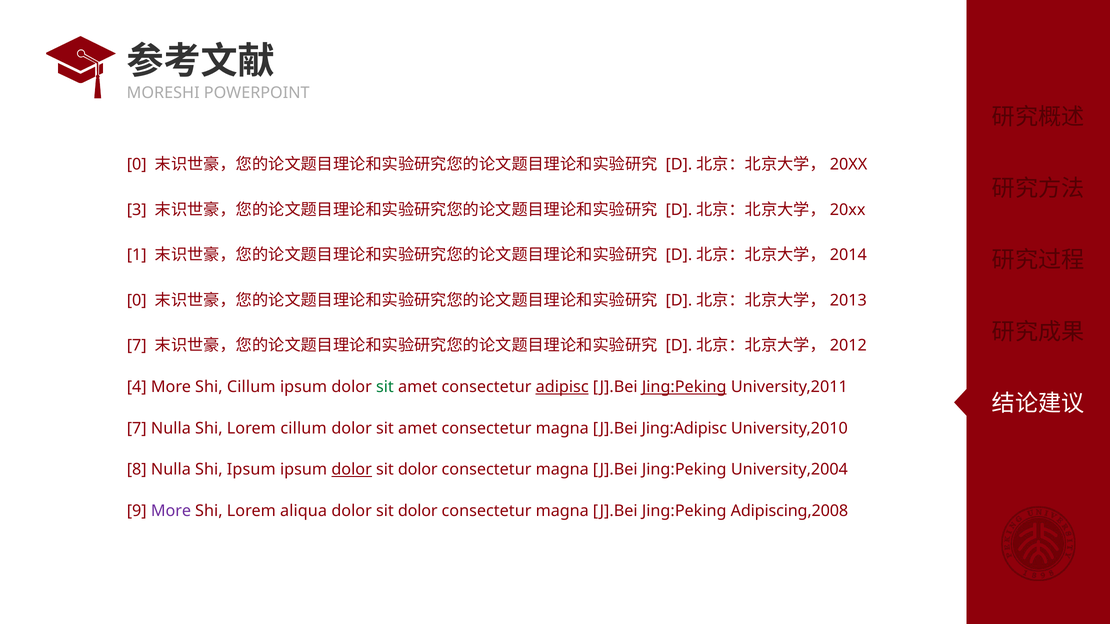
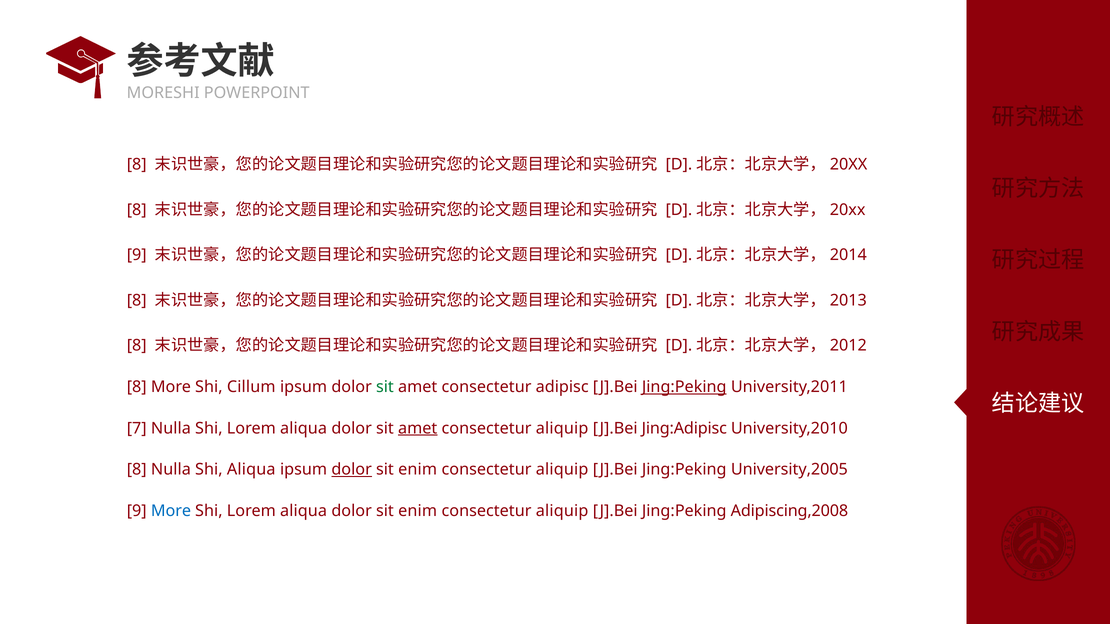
0: 0 -> 8 (137, 164)
3: 3 -> 8 (137, 210)
1: 1 -> 9 (137, 255)
0: 0 -> 8 (137, 300)
7: 7 -> 8 (137, 346)
4: 4 -> 8 (137, 387)
adipisc underline: present -> none (562, 387)
cillum: cillum -> aliqua (304, 429)
amet underline: none -> present (418, 429)
magna: magna -> aliquip (562, 429)
Shi Ipsum: Ipsum -> Aliqua (251, 470)
dolor: dolor -> enim (418, 470)
magna: magna -> aliquip (562, 470)
University,2004: University,2004 -> University,2005 (789, 470)
More colour: purple -> blue (171, 511)
dolor: dolor -> enim (418, 511)
magna: magna -> aliquip (562, 511)
